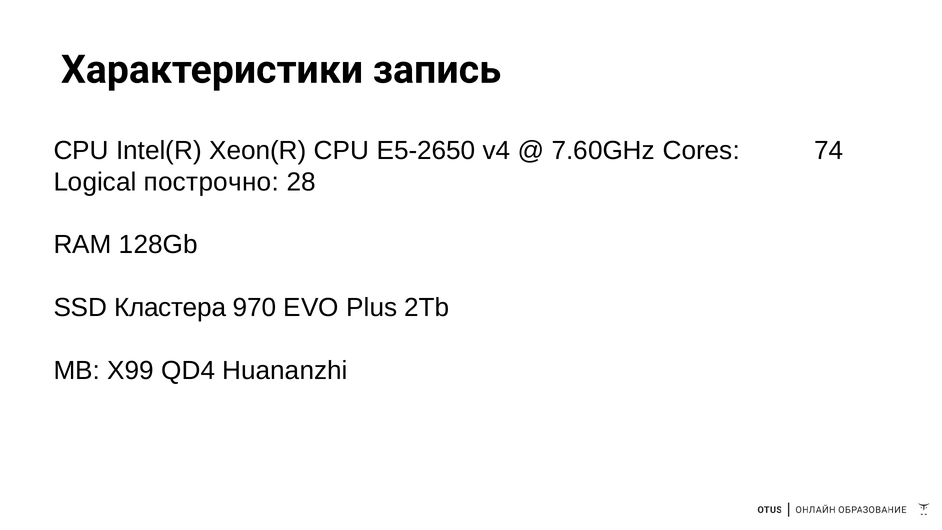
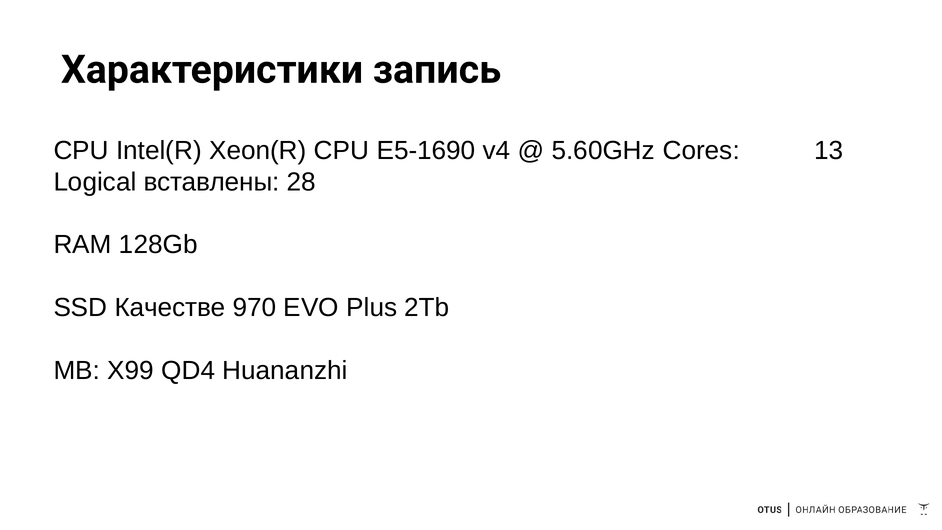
E5-2650: E5-2650 -> E5-1690 (426, 150)
7.60GHz: 7.60GHz -> 5.60GHz (603, 150)
74: 74 -> 13 (829, 150)
построчно: построчно -> вставлены (211, 182)
Кластера: Кластера -> Качестве (170, 308)
